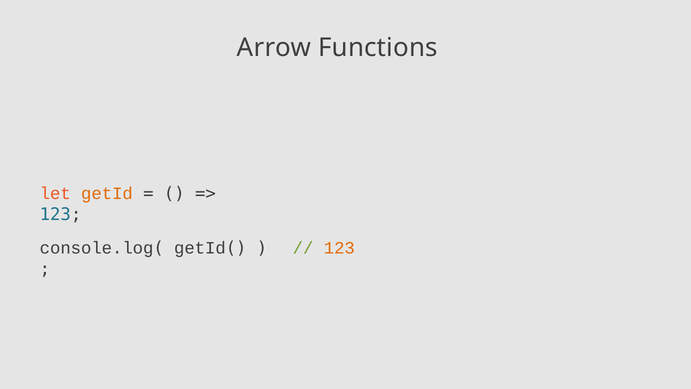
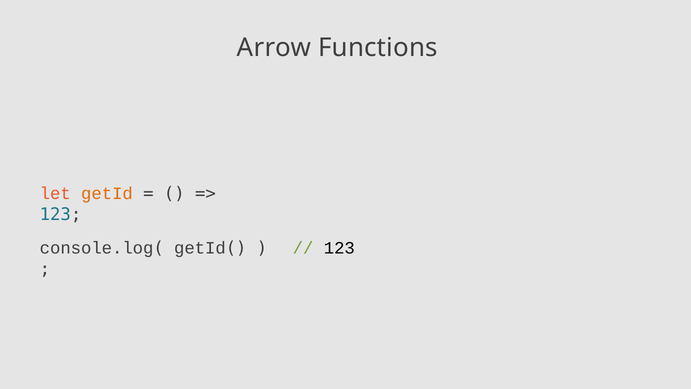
123 colour: orange -> black (339, 248)
